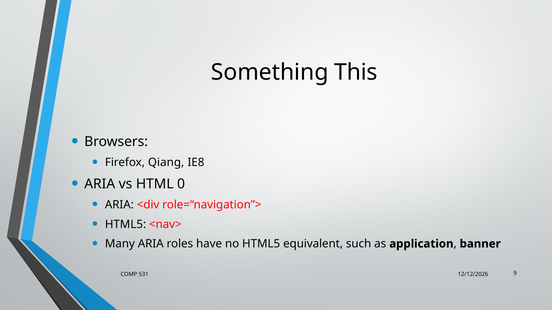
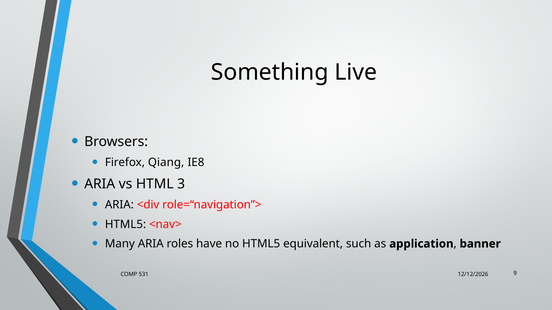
This: This -> Live (356, 72)
0: 0 -> 3 (181, 184)
